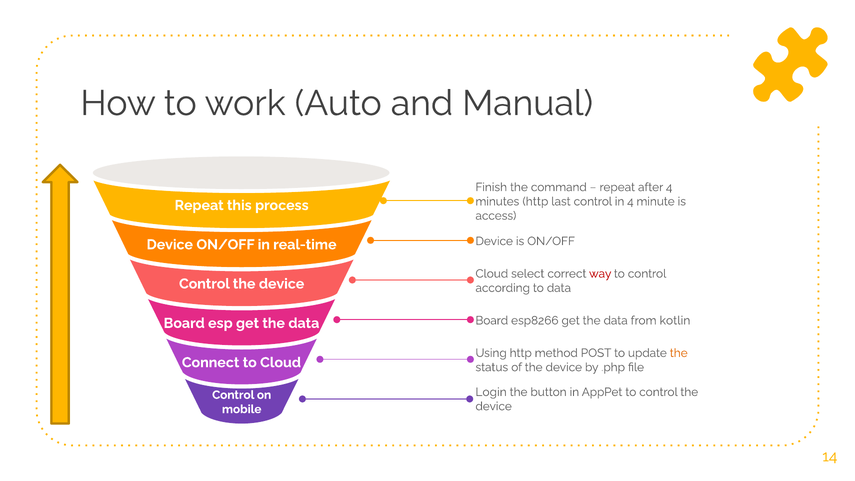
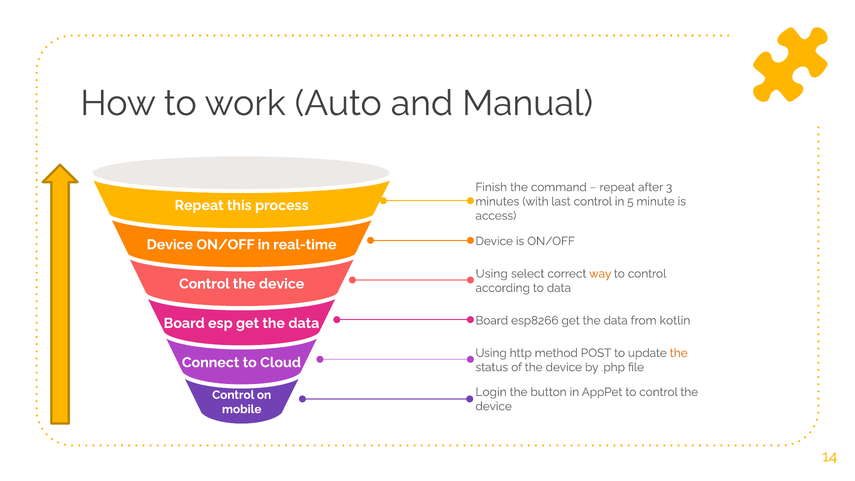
after 4: 4 -> 3 (669, 187)
minutes http: http -> with (535, 201)
in 4: 4 -> 5 (630, 201)
Cloud: Cloud -> Using (492, 274)
way colour: red -> orange (600, 274)
